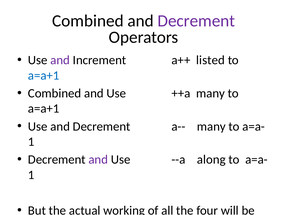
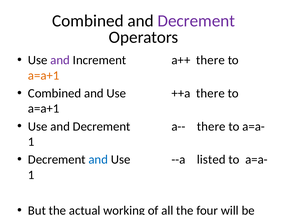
a++ listed: listed -> there (210, 60)
a=a+1 colour: blue -> orange (44, 76)
++a many: many -> there (210, 93)
a-- many: many -> there (211, 127)
and colour: purple -> blue (98, 160)
along: along -> listed (211, 160)
